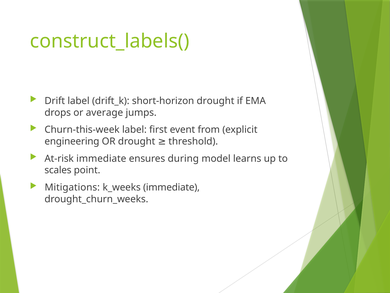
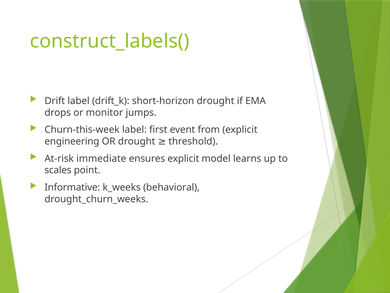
average: average -> monitor (104, 112)
ensures during: during -> explicit (183, 158)
Mitigations: Mitigations -> Informative (72, 187)
k_weeks immediate: immediate -> behavioral (171, 187)
